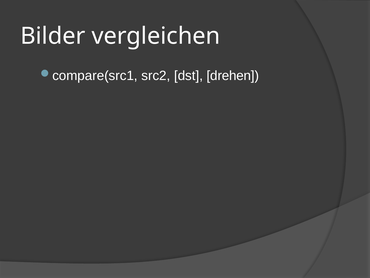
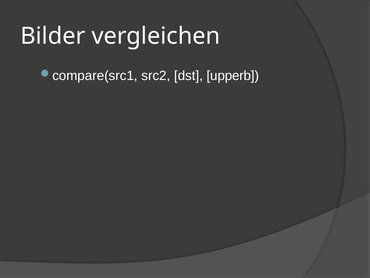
drehen: drehen -> upperb (233, 76)
